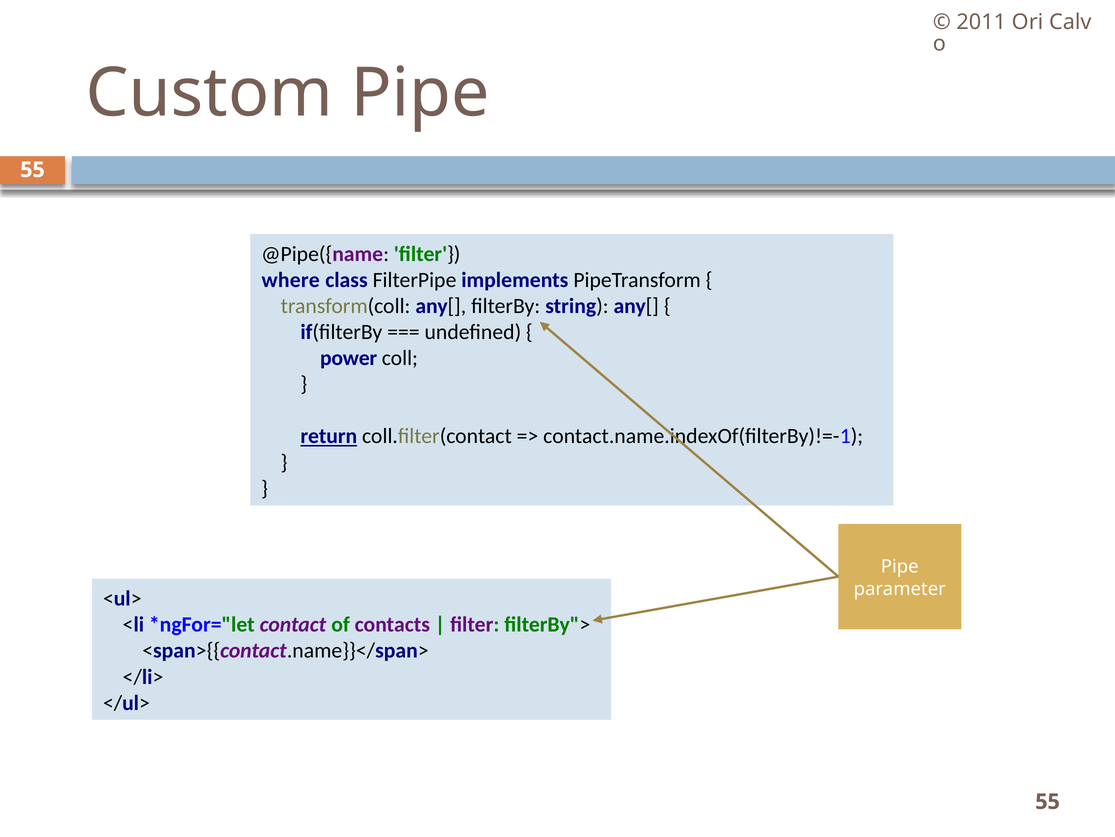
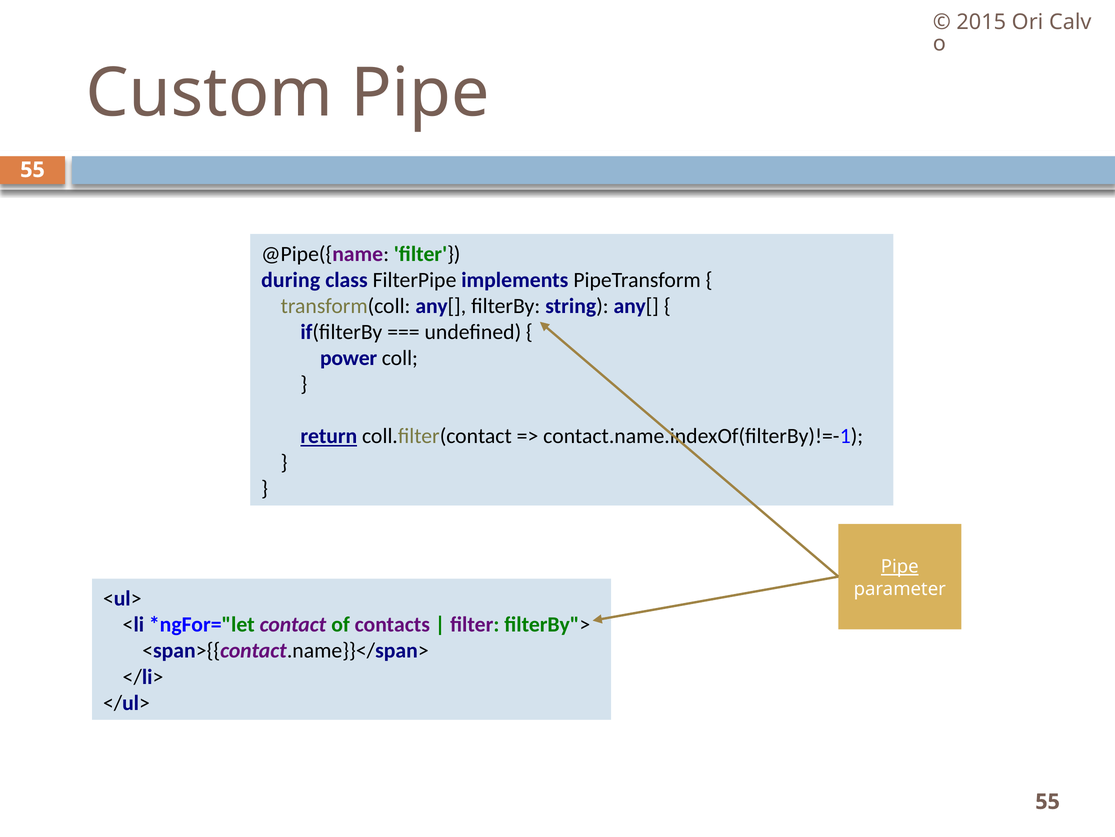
2011: 2011 -> 2015 (981, 22)
where: where -> during (291, 280)
Pipe underline: none -> present (900, 566)
